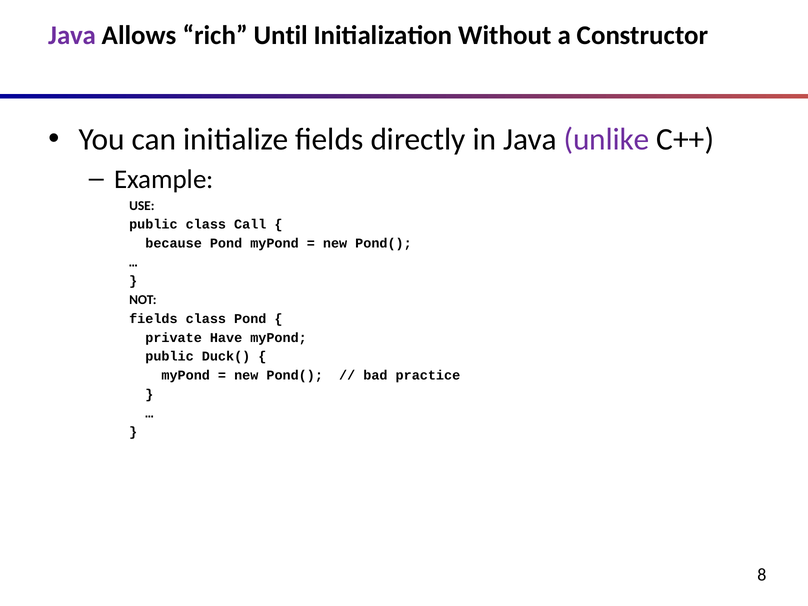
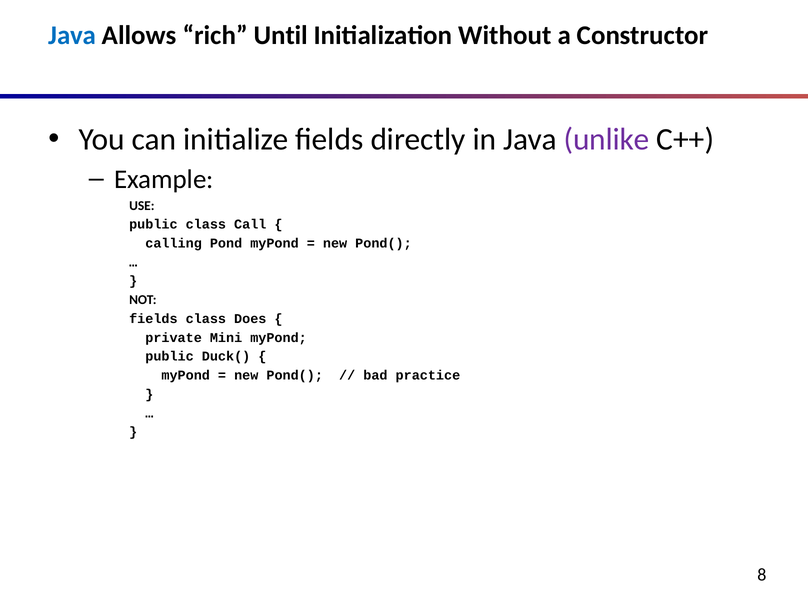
Java colour: purple -> blue (72, 35)
because: because -> calling (174, 243)
class Pond: Pond -> Does (250, 319)
Have: Have -> Mini (226, 338)
